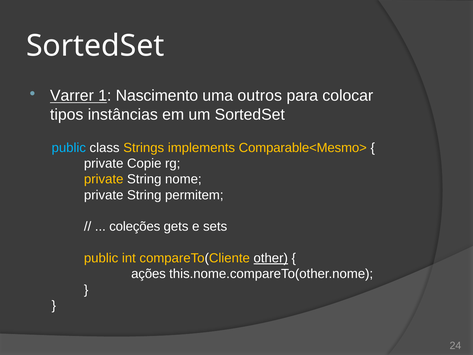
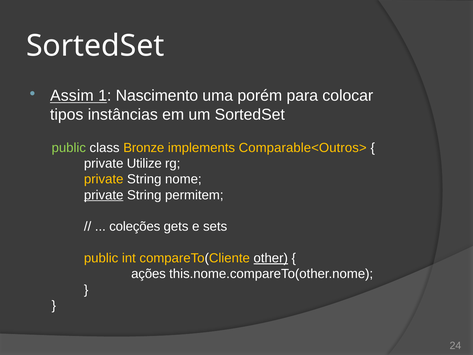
Varrer: Varrer -> Assim (72, 96)
outros: outros -> porém (260, 96)
public colour: light blue -> light green (69, 148)
Strings: Strings -> Bronze (144, 148)
Comparable<Mesmo>: Comparable<Mesmo> -> Comparable<Outros> (303, 148)
Copie: Copie -> Utilize (144, 163)
private underline: none -> present (104, 195)
